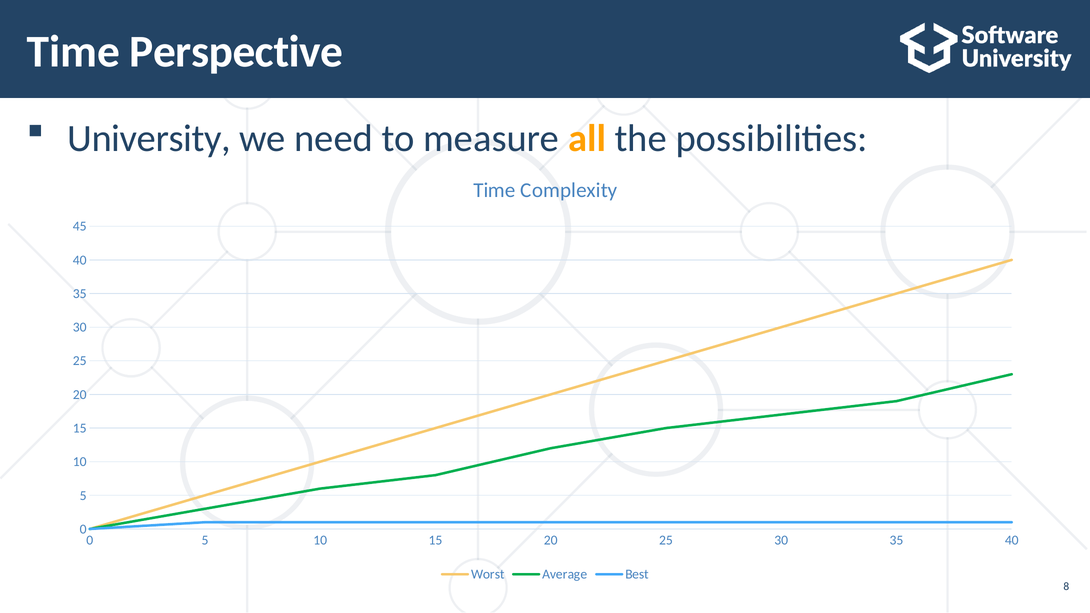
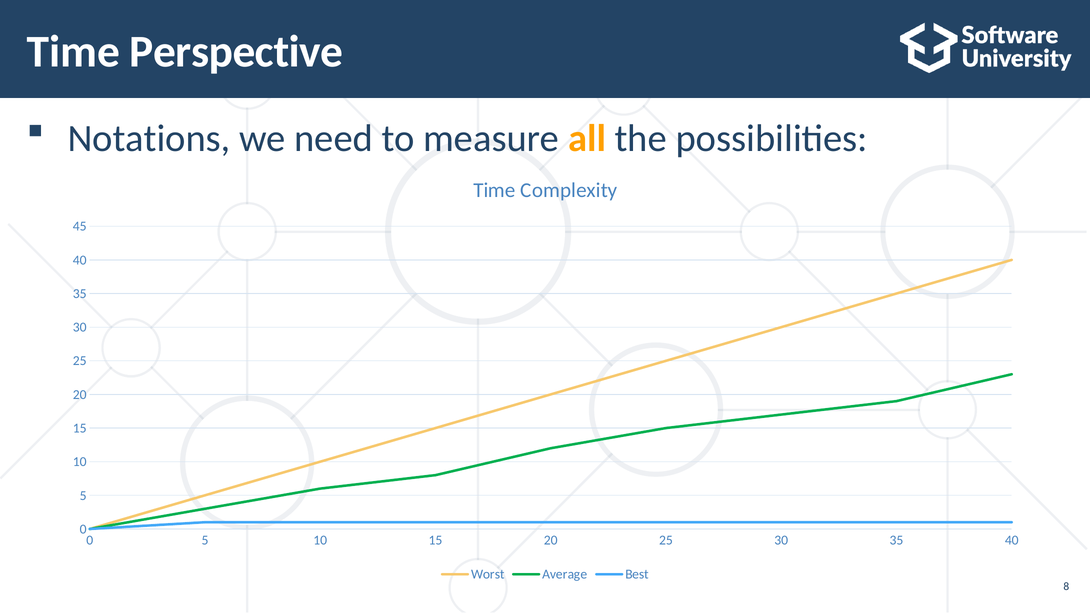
University: University -> Notations (149, 138)
